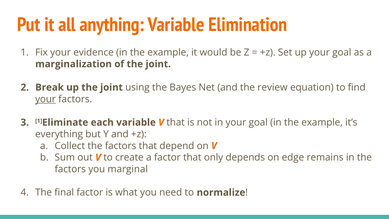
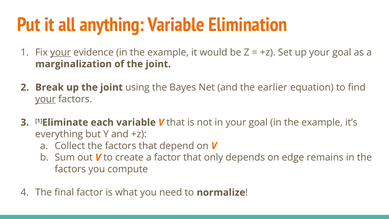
your underline: none -> present (61, 52)
review: review -> earlier (273, 87)
marginal: marginal -> compute (128, 169)
